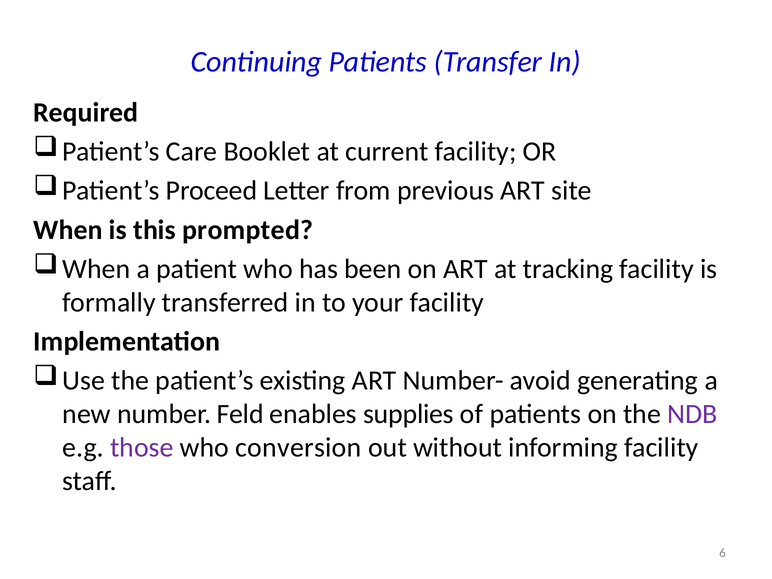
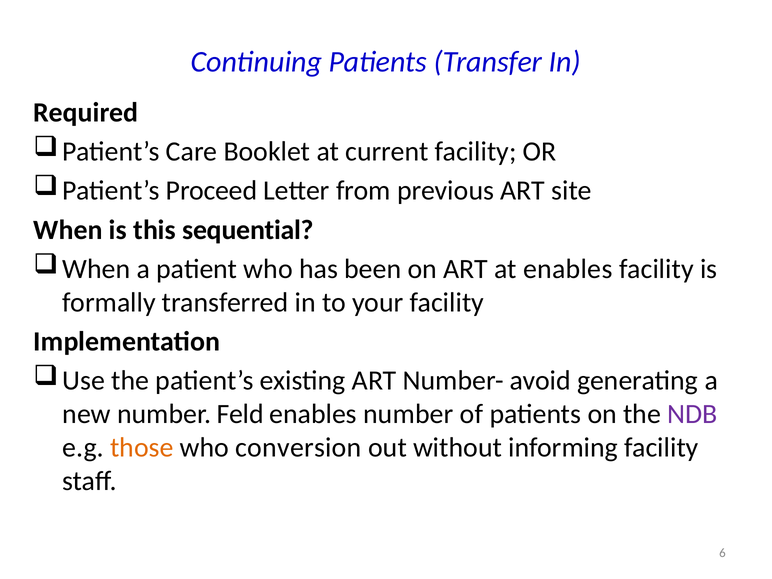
prompted: prompted -> sequential (248, 230)
at tracking: tracking -> enables (568, 269)
enables supplies: supplies -> number (408, 414)
those colour: purple -> orange (142, 447)
